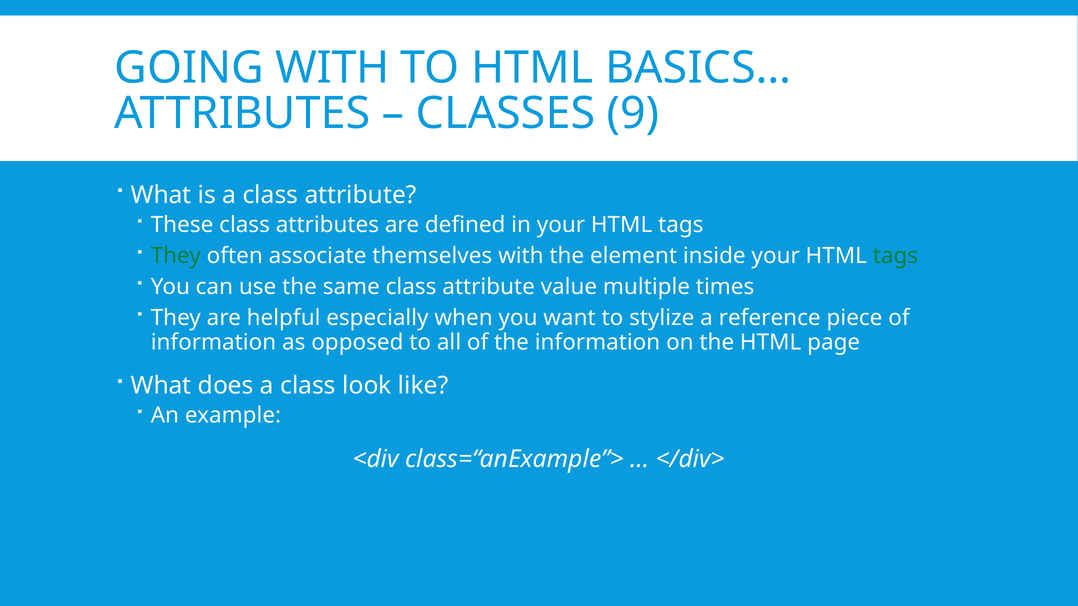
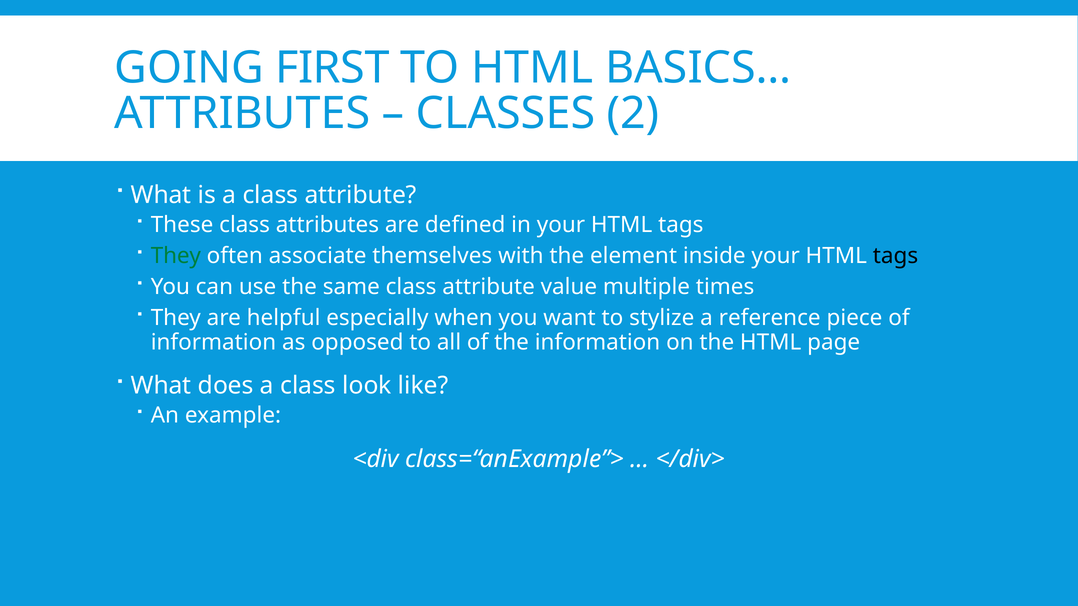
GOING WITH: WITH -> FIRST (332, 68)
9: 9 -> 2 (633, 114)
tags colour: green -> black (895, 256)
